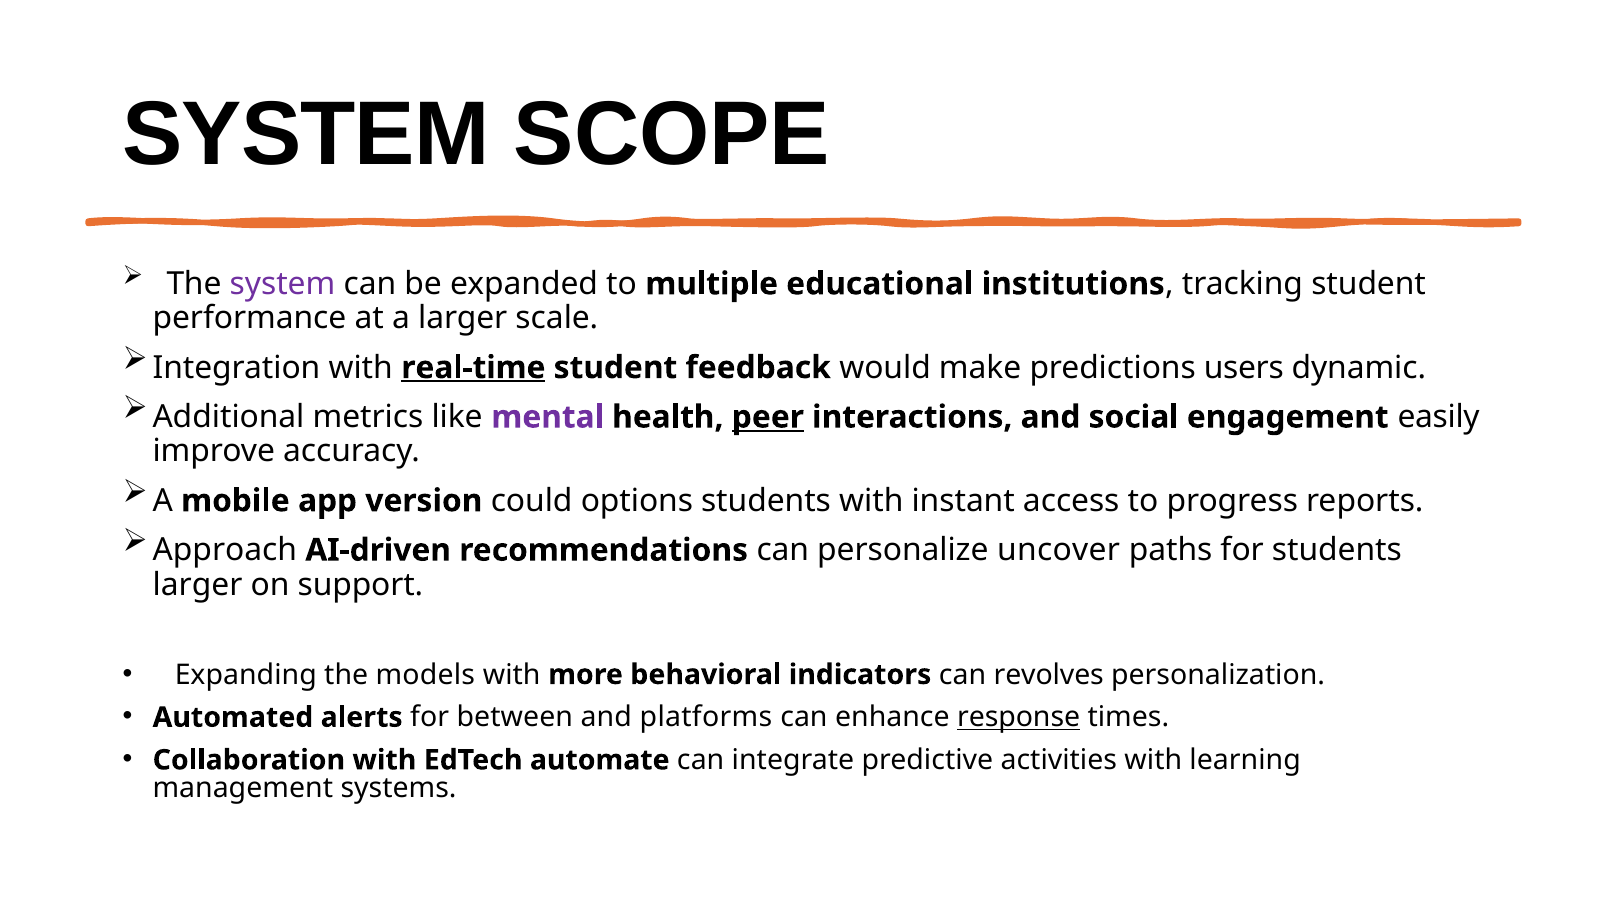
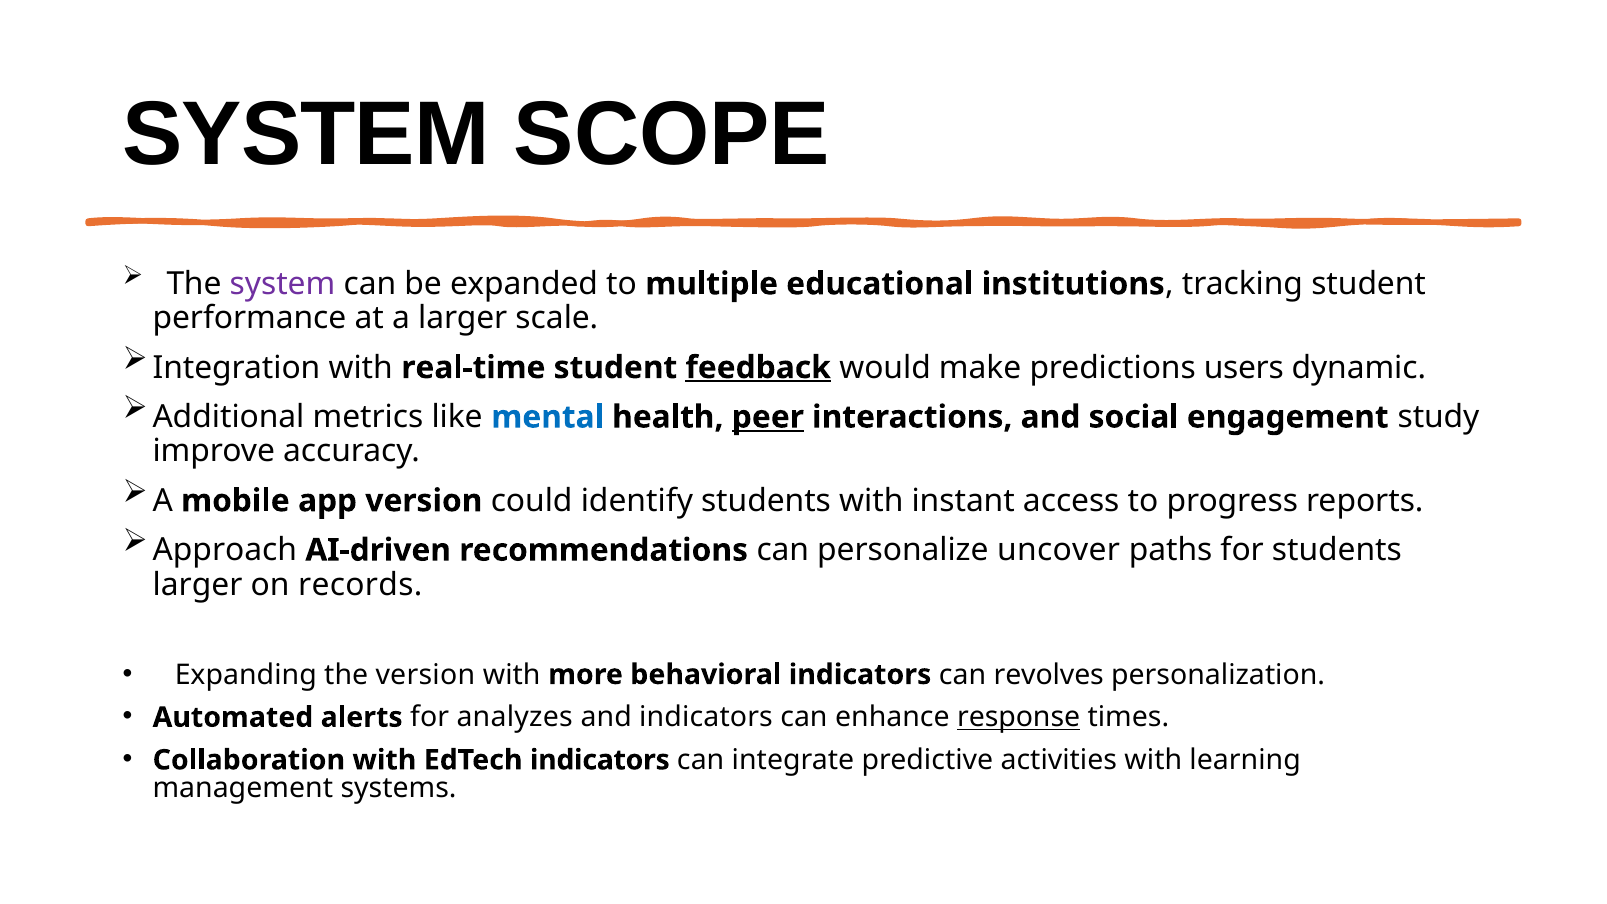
real-time underline: present -> none (473, 368)
feedback underline: none -> present (758, 368)
mental colour: purple -> blue (548, 417)
easily: easily -> study (1438, 417)
options: options -> identify (637, 501)
support: support -> records (360, 585)
the models: models -> version (425, 675)
between: between -> analyzes (515, 717)
and platforms: platforms -> indicators (706, 717)
EdTech automate: automate -> indicators (600, 760)
